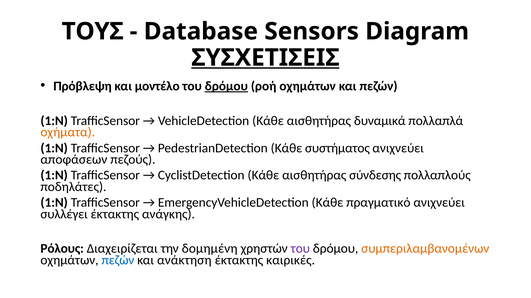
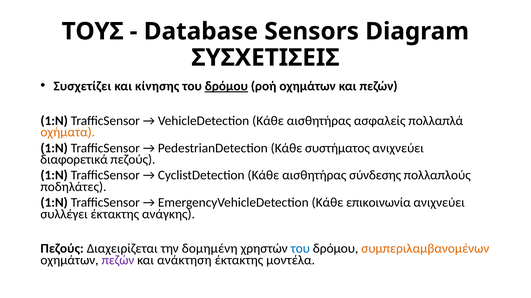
ΣΥΣΧΕΤΙΣΕΙΣ underline: present -> none (265, 58)
Πρόβλεψη: Πρόβλεψη -> Συσχετίζει (82, 86)
μοντέλο: μοντέλο -> κίνησης (157, 86)
δυναμικά: δυναμικά -> ασφαλείς (380, 121)
αποφάσεων: αποφάσεων -> διαφορετικά (74, 160)
πραγματικό: πραγματικό -> επικοινωνία (378, 203)
Ρόλους: Ρόλους -> Πεζούς (62, 249)
του colour: purple -> blue (300, 249)
πεζών colour: blue -> purple (118, 261)
καιρικές: καιρικές -> μοντέλα (291, 261)
